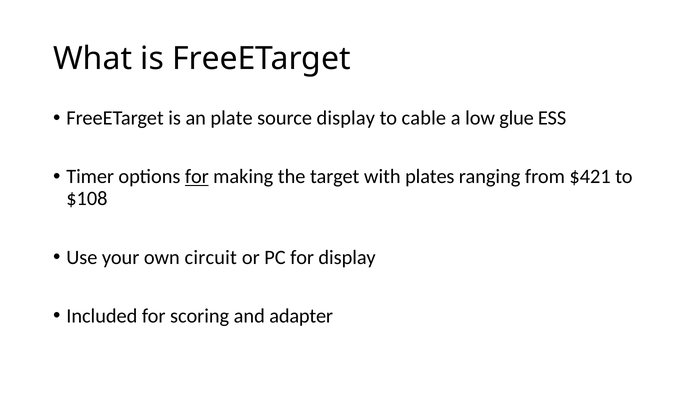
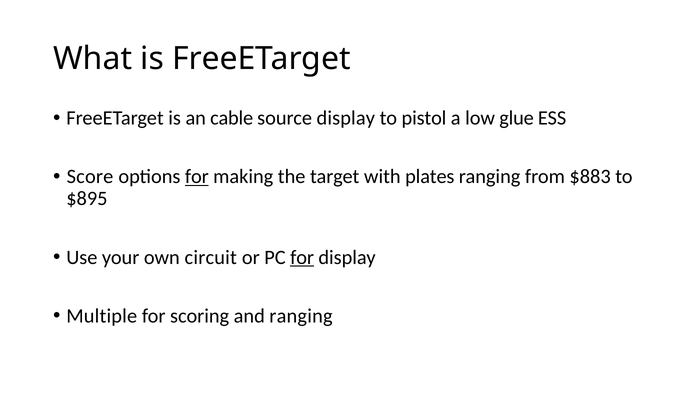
plate: plate -> cable (232, 118)
cable: cable -> pistol (424, 118)
Timer: Timer -> Score (90, 177)
$421: $421 -> $883 (590, 177)
$108: $108 -> $895 (87, 199)
for underline: none -> present (302, 257)
Included: Included -> Multiple (102, 316)
and adapter: adapter -> ranging (301, 316)
